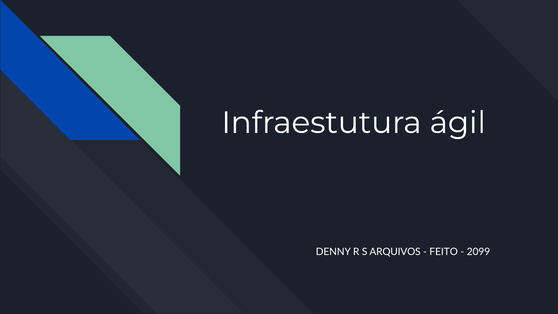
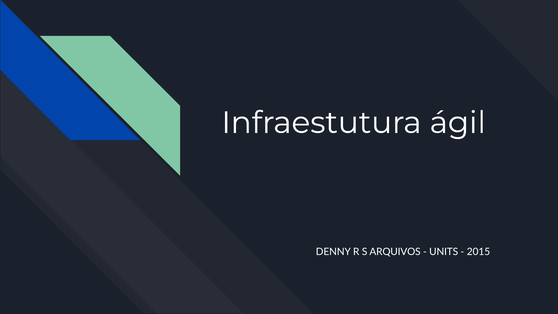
FEITO: FEITO -> UNITS (444, 252)
2099: 2099 -> 2015 (478, 252)
